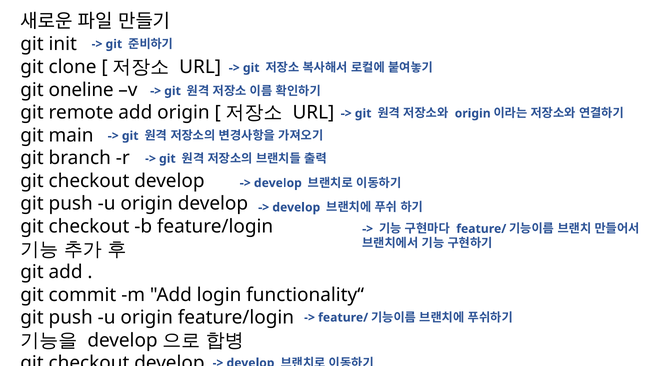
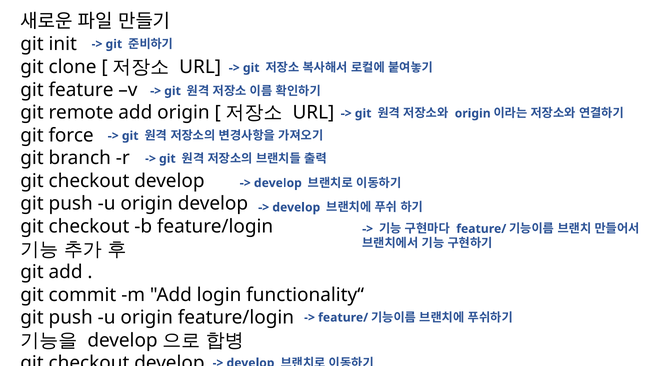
oneline: oneline -> feature (81, 90)
main: main -> force (71, 135)
